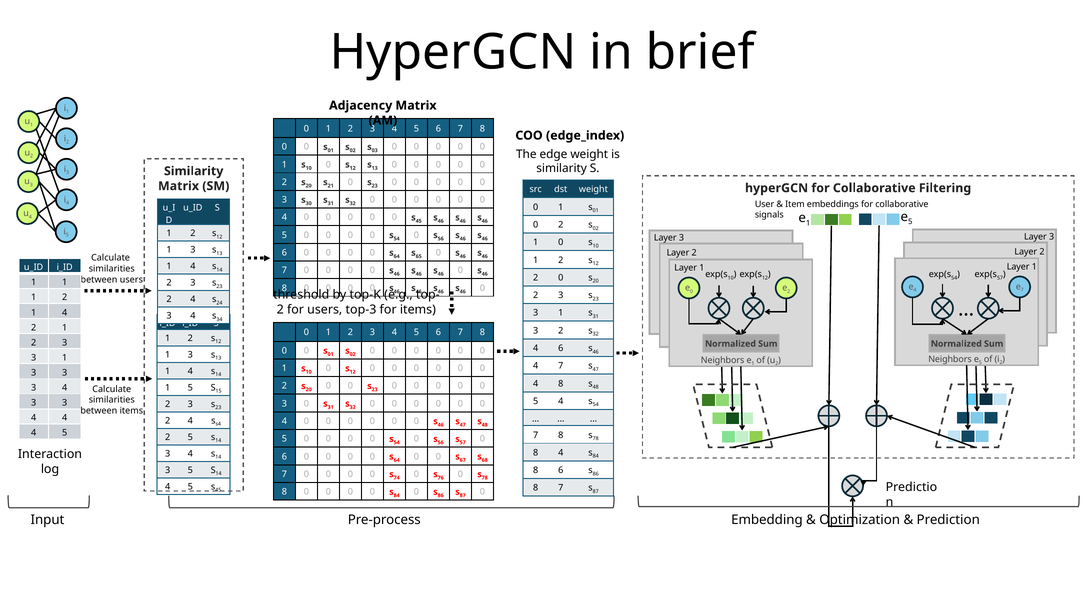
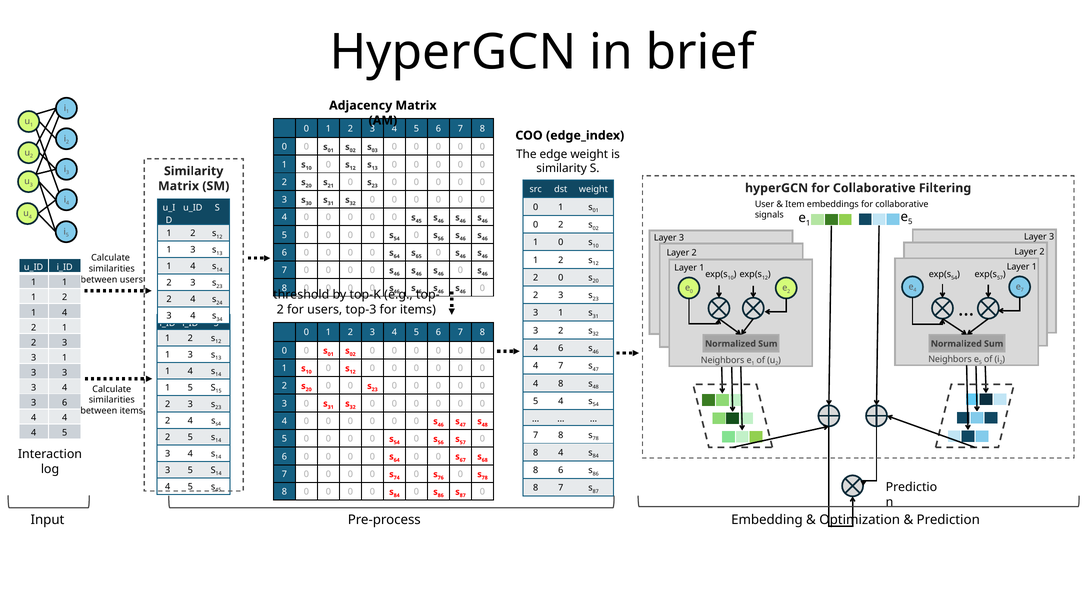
3: 3 -> 6 (65, 403)
